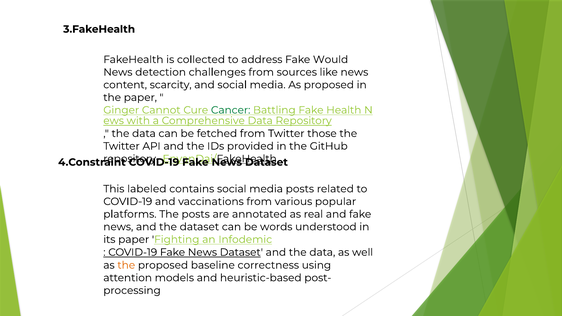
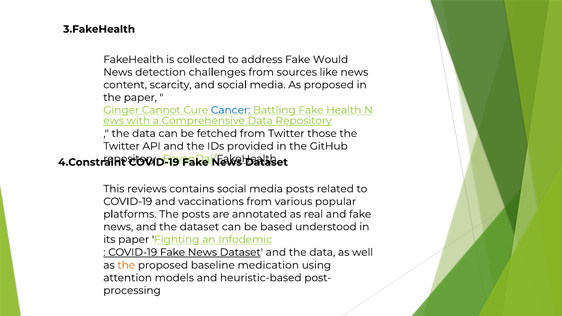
Cancer colour: green -> blue (231, 110)
labeled: labeled -> reviews (147, 189)
words: words -> based (276, 227)
correctness: correctness -> medication (268, 265)
